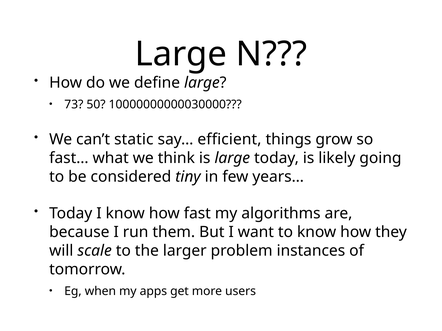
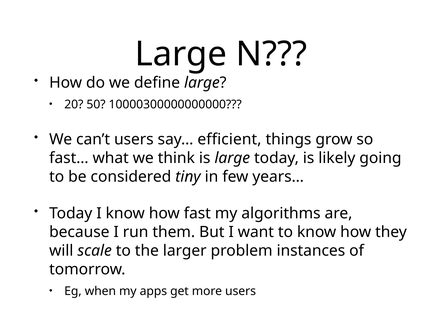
73: 73 -> 20 (74, 105)
10000000000030000: 10000000000030000 -> 10000300000000000 (175, 105)
can’t static: static -> users (134, 140)
